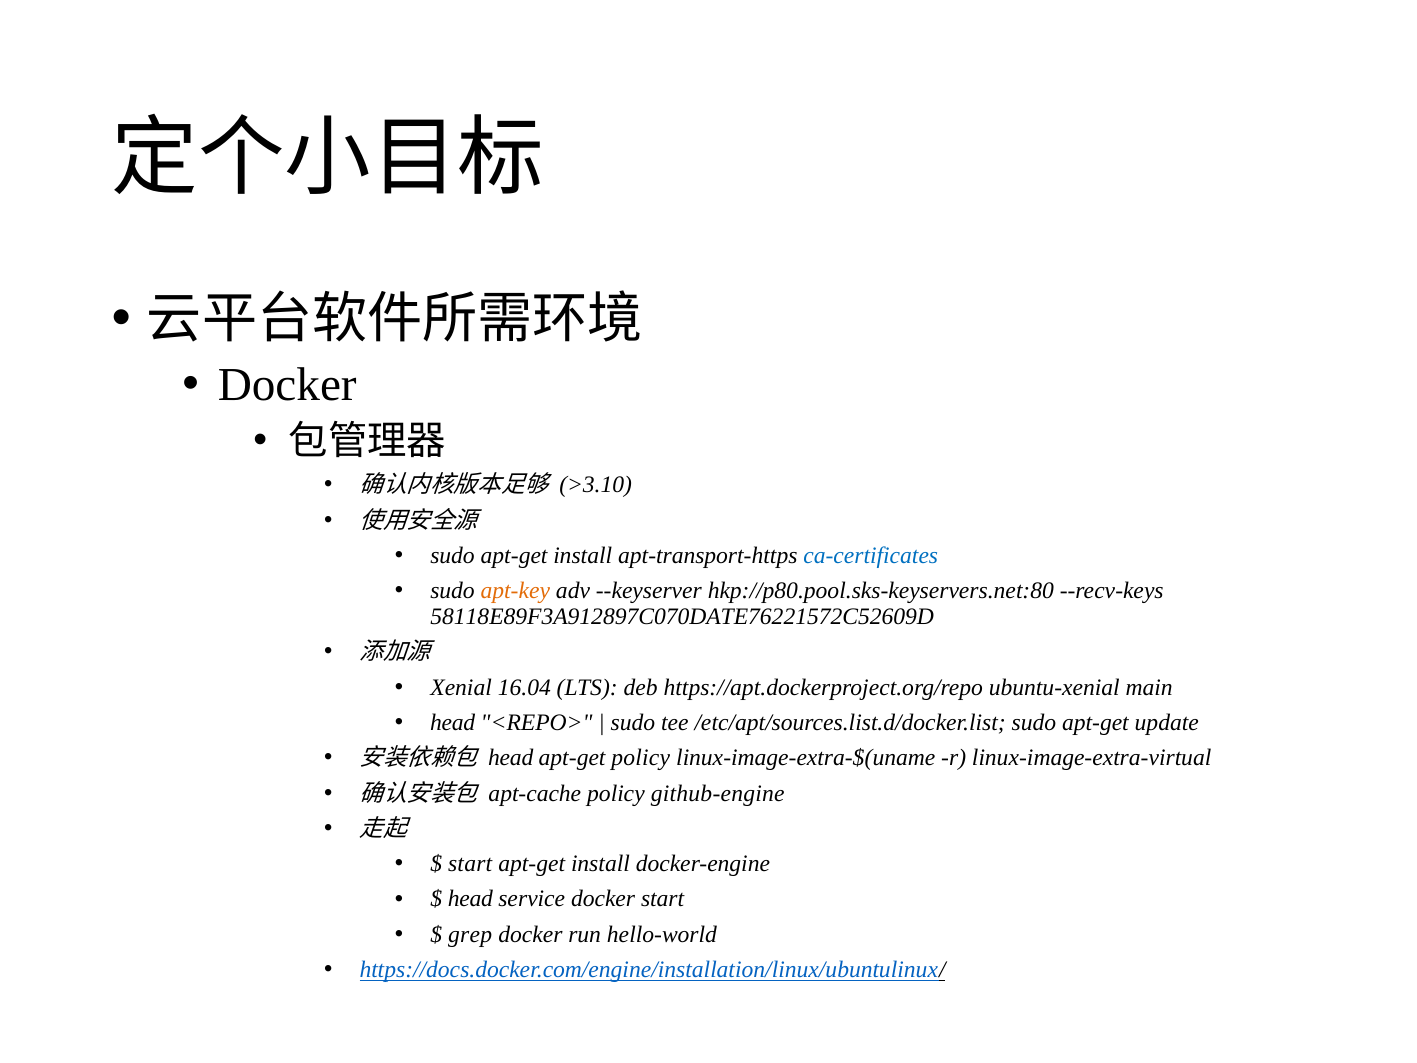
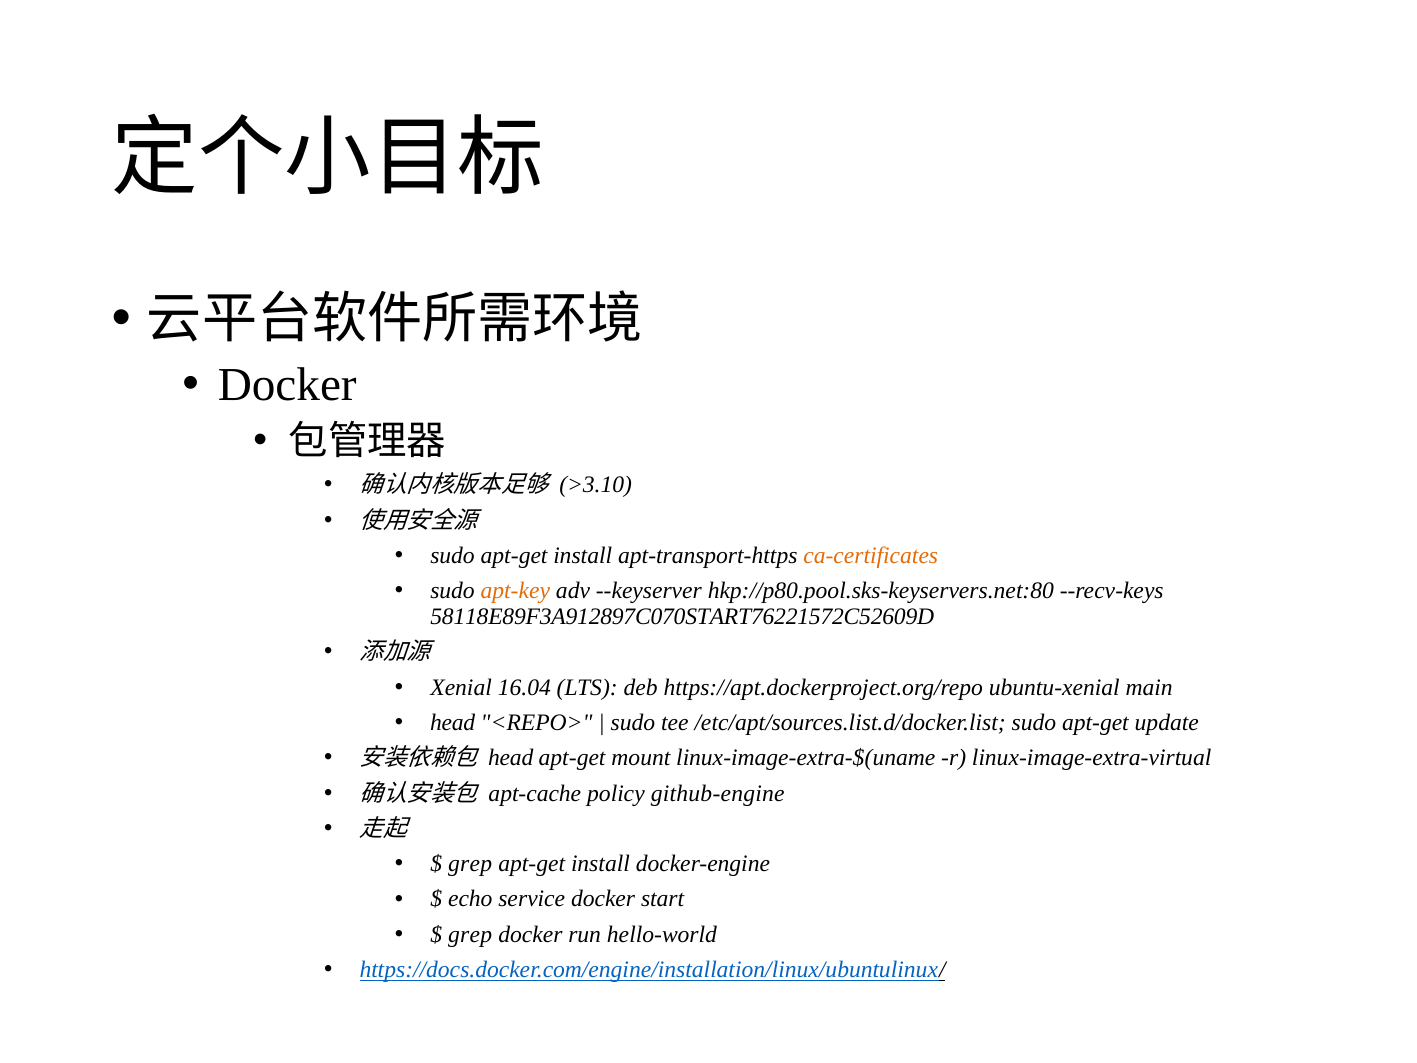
ca-certificates colour: blue -> orange (871, 556)
58118E89F3A912897C070DATE76221572C52609D: 58118E89F3A912897C070DATE76221572C52609D -> 58118E89F3A912897C070START76221572C52609D (682, 616)
apt-get policy: policy -> mount (641, 758)
start: start -> grep (470, 864)
head: head -> echo (470, 899)
